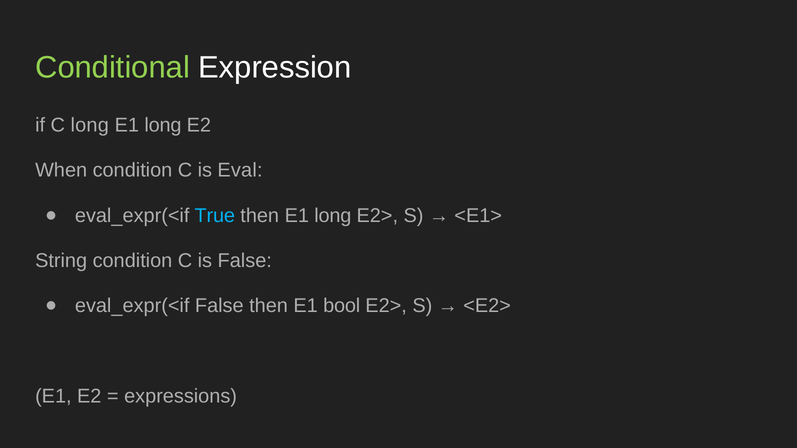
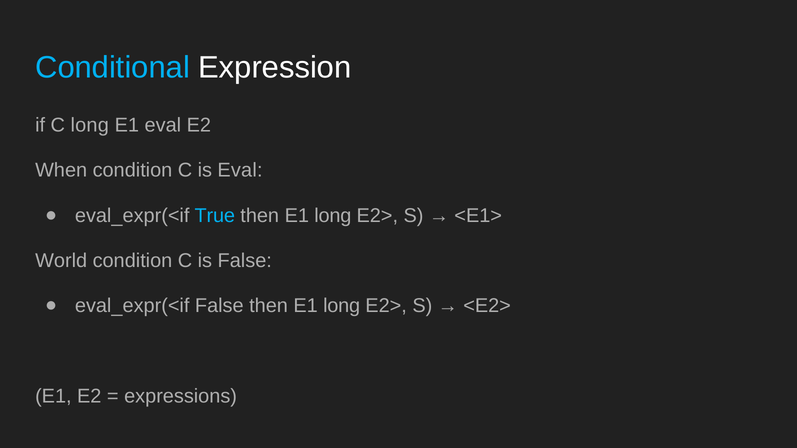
Conditional colour: light green -> light blue (113, 68)
long: long -> eval (163, 125)
String: String -> World (61, 261)
False then E1 bool: bool -> long (342, 306)
